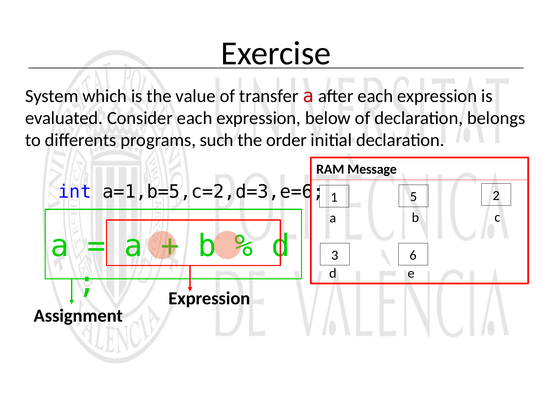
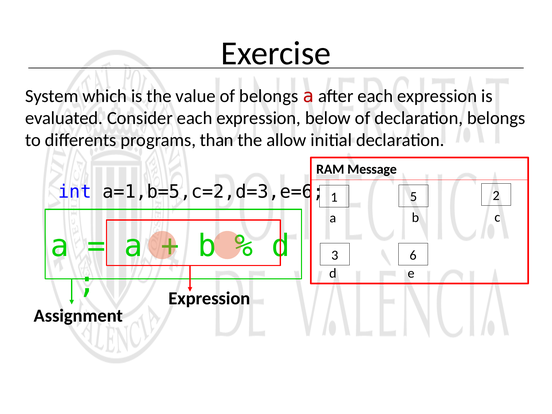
of transfer: transfer -> belongs (269, 96)
such: such -> than (217, 140)
order: order -> allow (286, 140)
